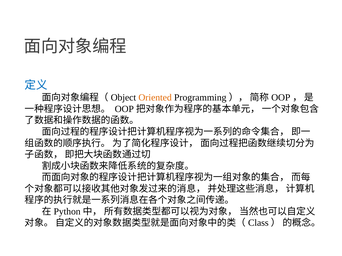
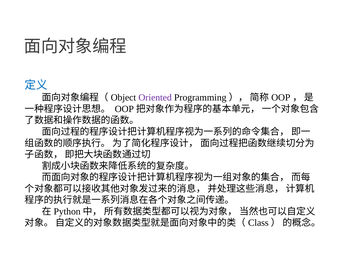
Oriented colour: orange -> purple (155, 98)
